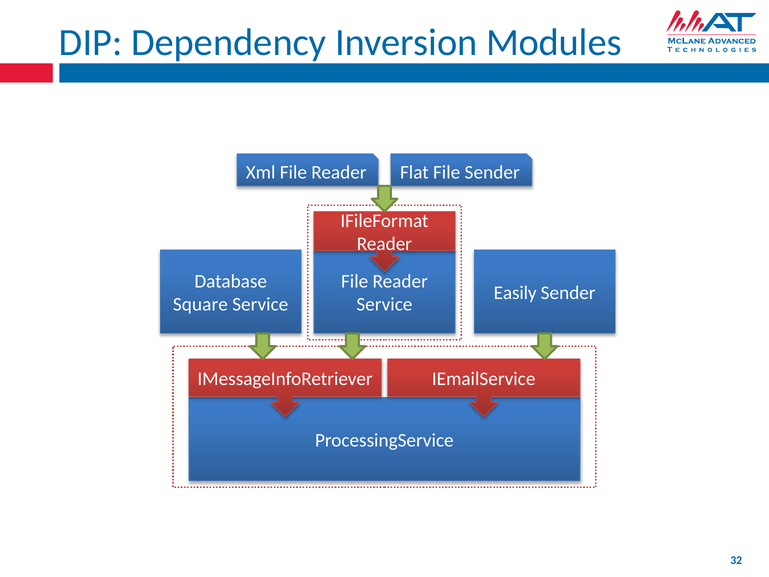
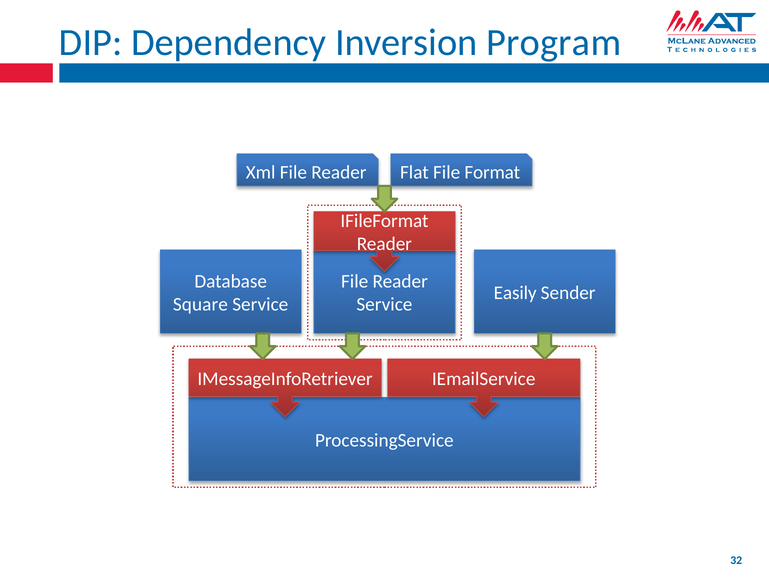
Modules: Modules -> Program (554, 42)
File Sender: Sender -> Format (492, 172)
